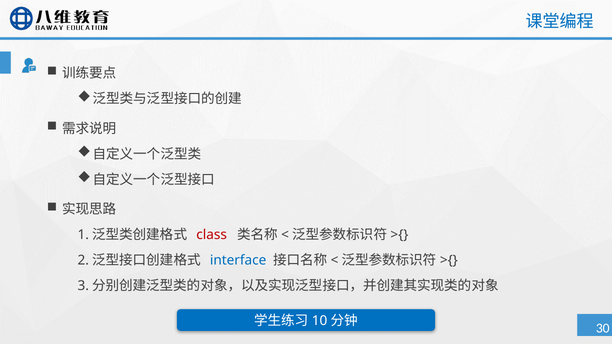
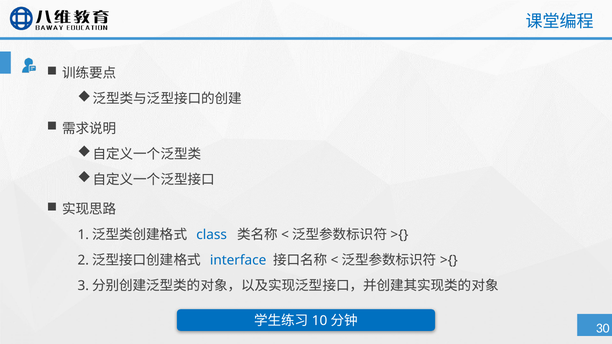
class colour: red -> blue (212, 235)
